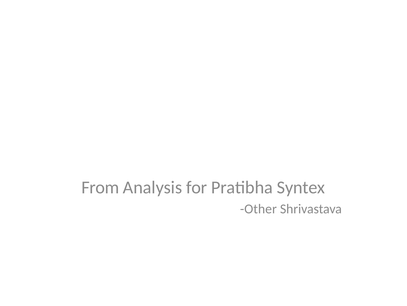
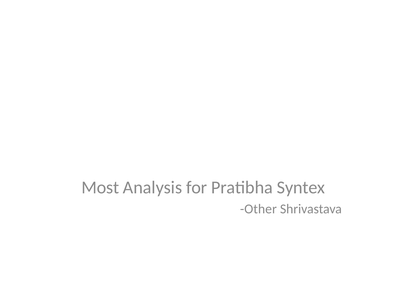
From: From -> Most (100, 187)
